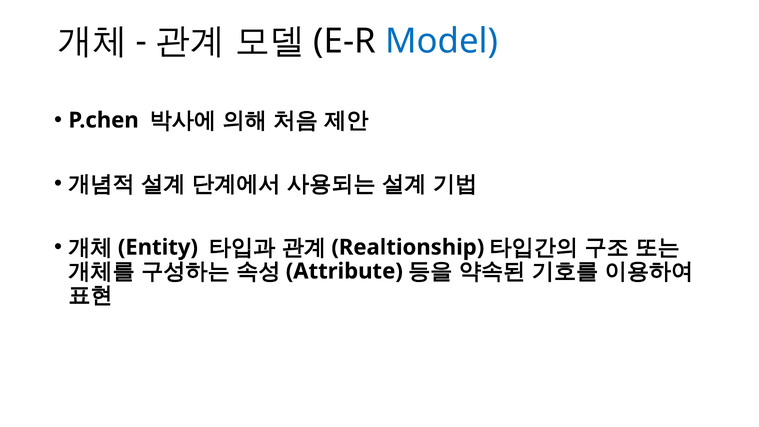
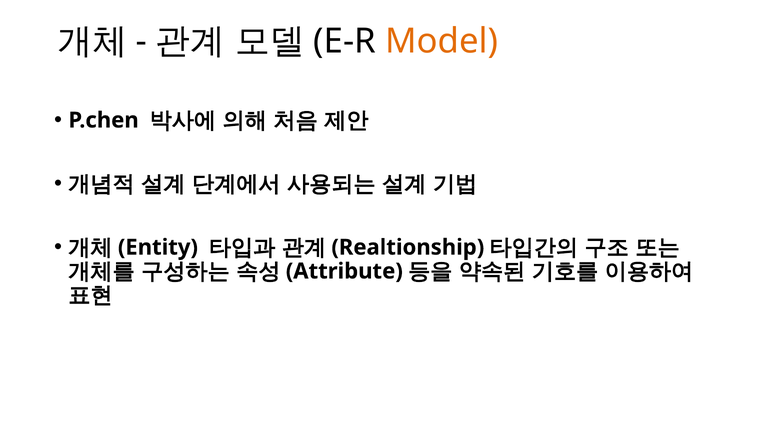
Model colour: blue -> orange (442, 41)
